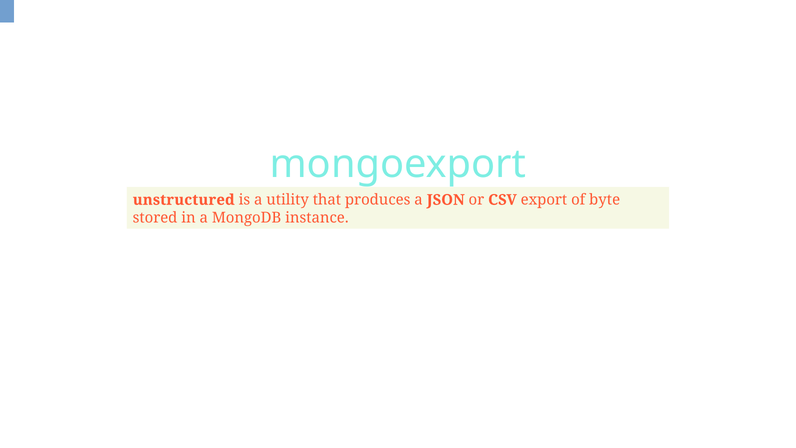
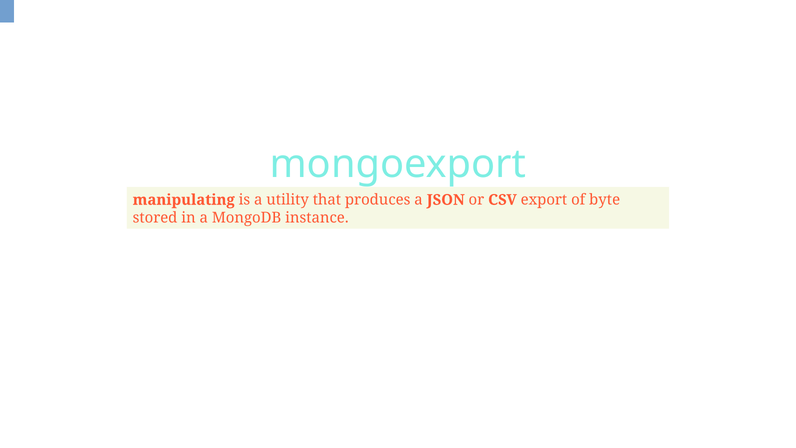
unstructured: unstructured -> manipulating (184, 200)
